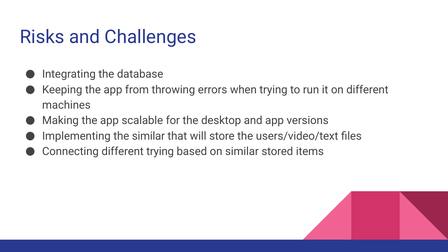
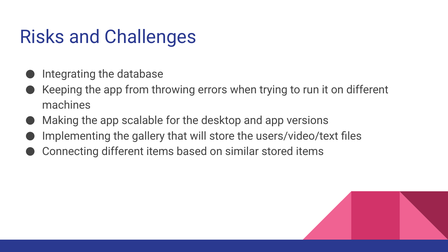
the similar: similar -> gallery (148, 136)
different trying: trying -> items (160, 151)
